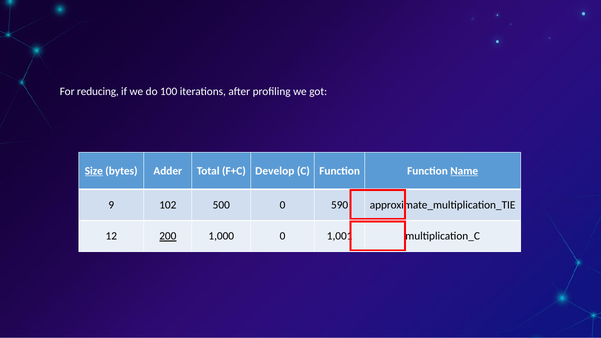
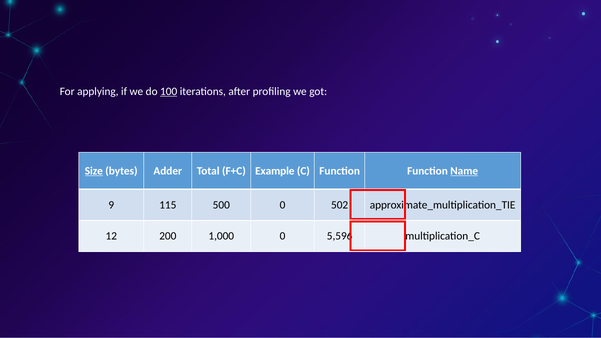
reducing: reducing -> applying (98, 91)
100 underline: none -> present (169, 91)
Develop: Develop -> Example (275, 171)
102: 102 -> 115 (168, 205)
590: 590 -> 502 (340, 205)
200 underline: present -> none (168, 236)
1,001: 1,001 -> 5,596 (340, 236)
